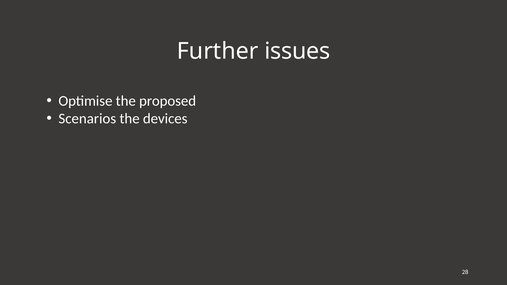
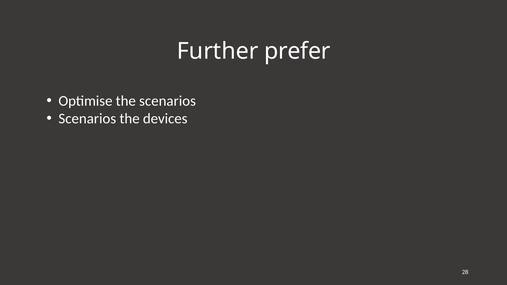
issues: issues -> prefer (297, 51)
the proposed: proposed -> scenarios (168, 101)
